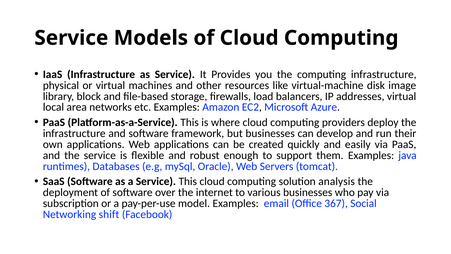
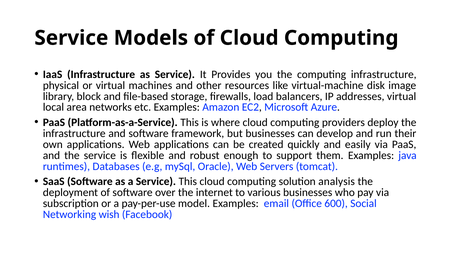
367: 367 -> 600 (336, 203)
shift: shift -> wish (109, 214)
